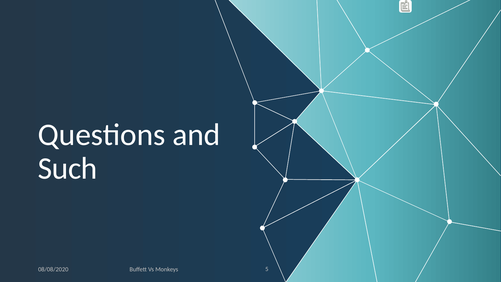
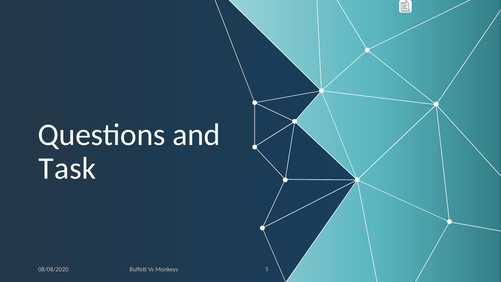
Such: Such -> Task (67, 168)
